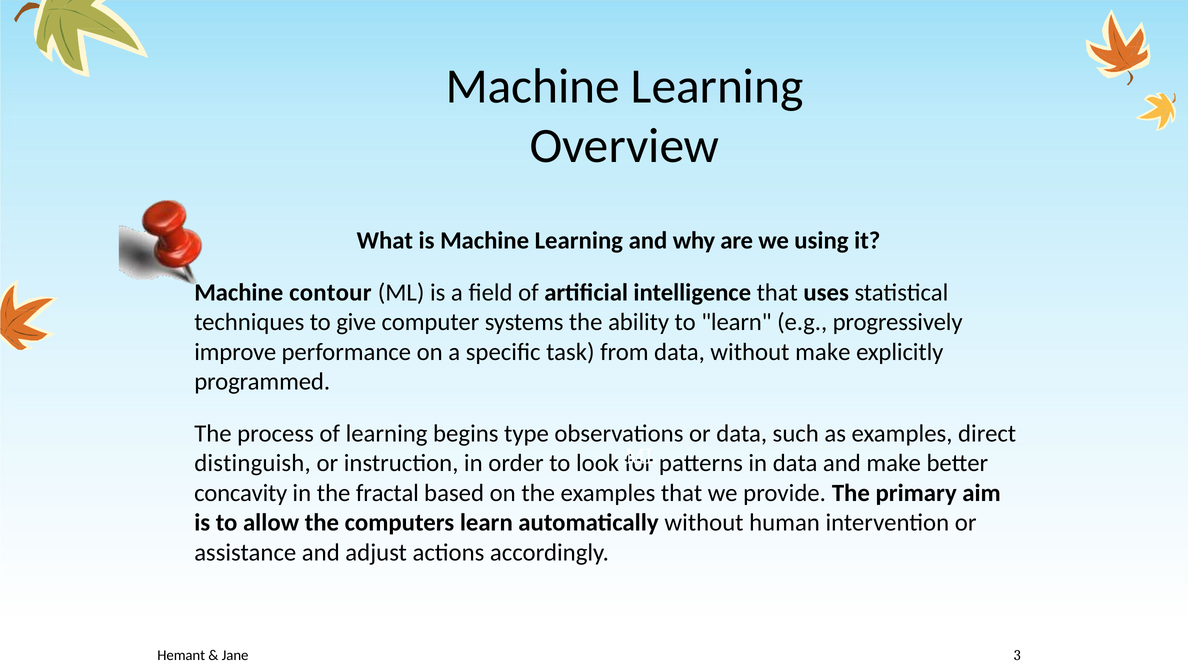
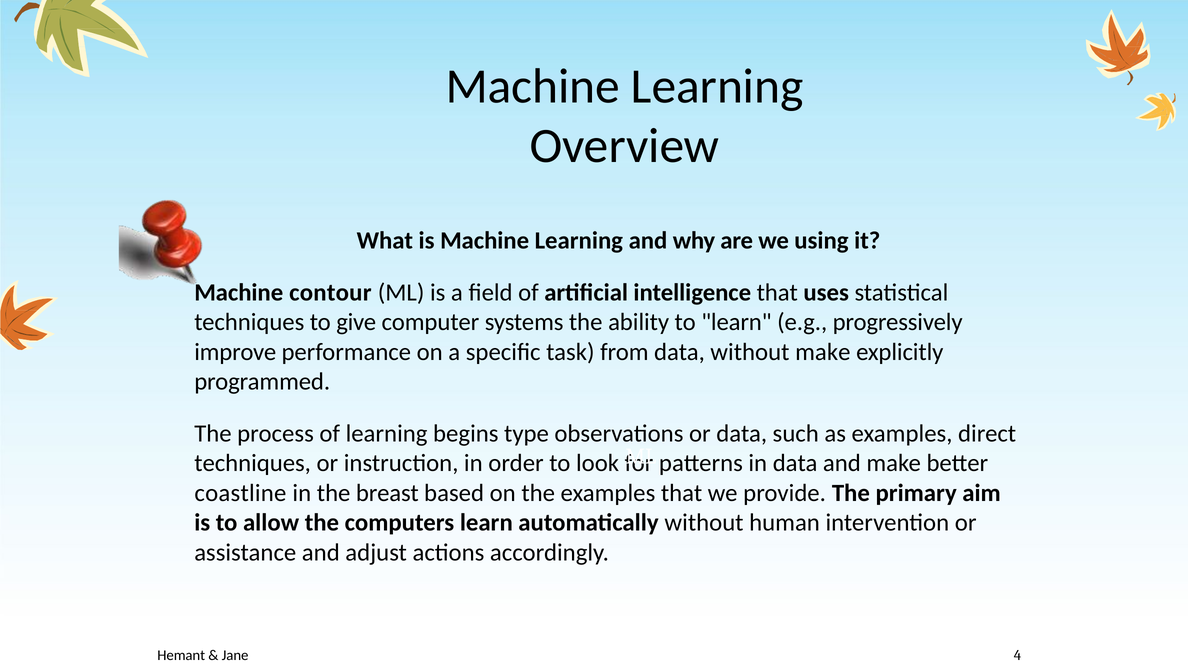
distinguish: distinguish -> techniques (253, 463)
concavity: concavity -> coastline (240, 493)
fractal: fractal -> breast (387, 493)
3: 3 -> 4 (1018, 656)
